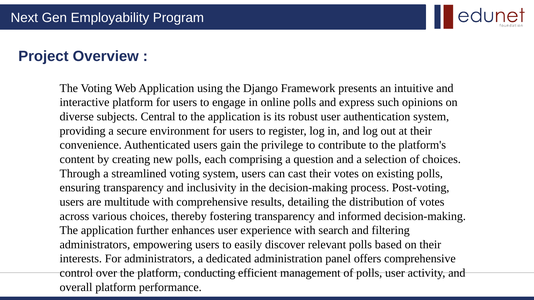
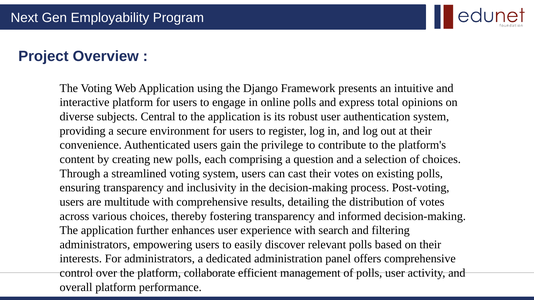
such: such -> total (388, 103)
conducting: conducting -> collaborate (210, 273)
